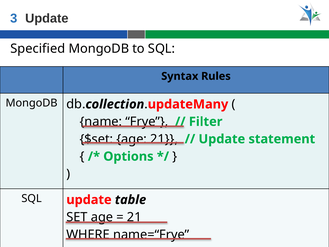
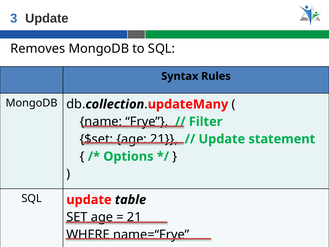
Specified: Specified -> Removes (38, 49)
